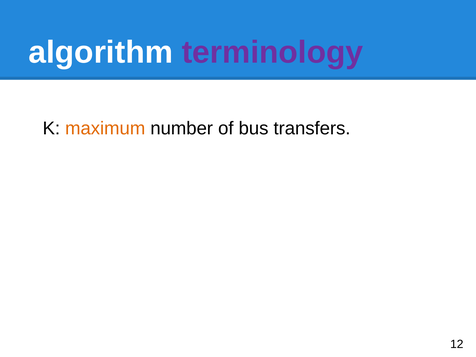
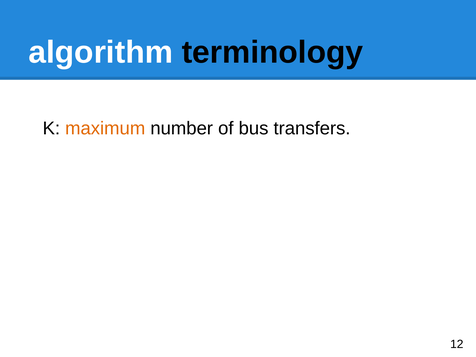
terminology colour: purple -> black (272, 52)
